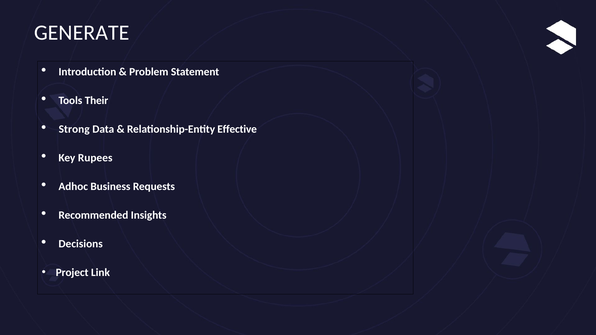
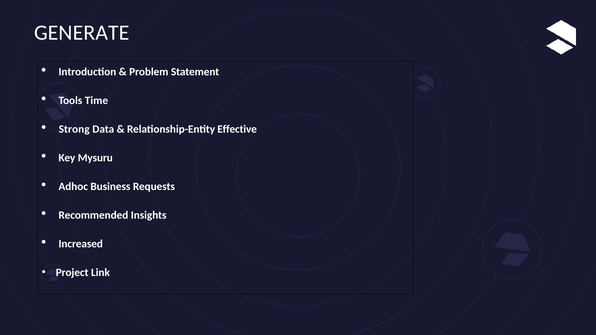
Their: Their -> Time (96, 101)
Rupees: Rupees -> Mysuru (95, 158)
Decisions: Decisions -> Increased (81, 244)
